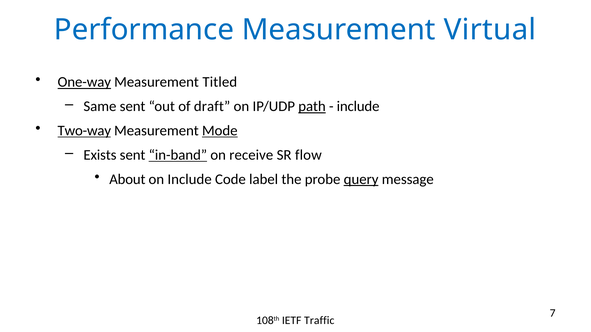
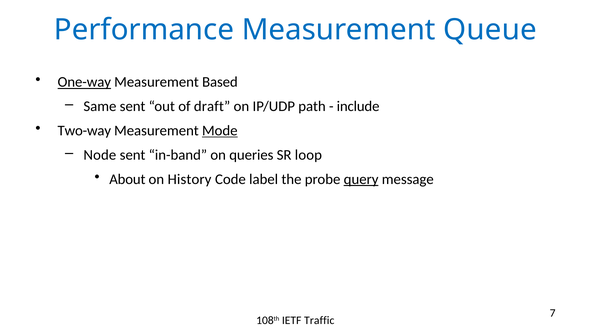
Virtual: Virtual -> Queue (490, 30)
Titled: Titled -> Based (220, 82)
path underline: present -> none (312, 107)
Two-way underline: present -> none (84, 131)
Exists: Exists -> Node (100, 155)
in-band underline: present -> none (178, 155)
receive: receive -> queries (251, 155)
flow: flow -> loop (308, 155)
on Include: Include -> History (190, 179)
